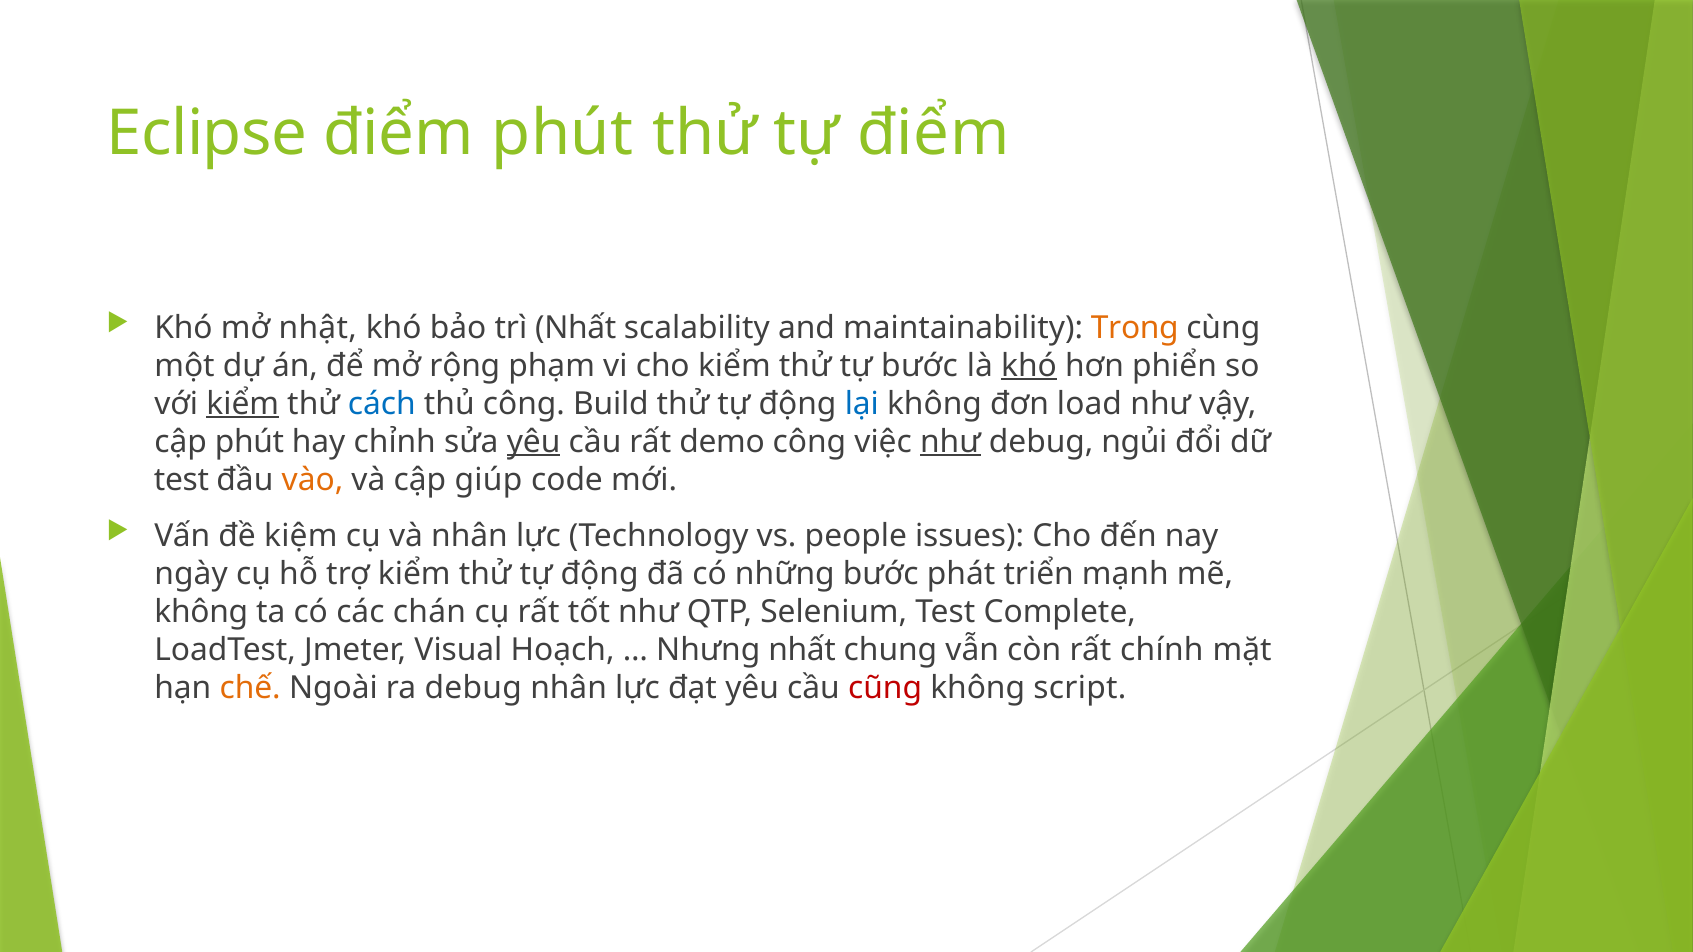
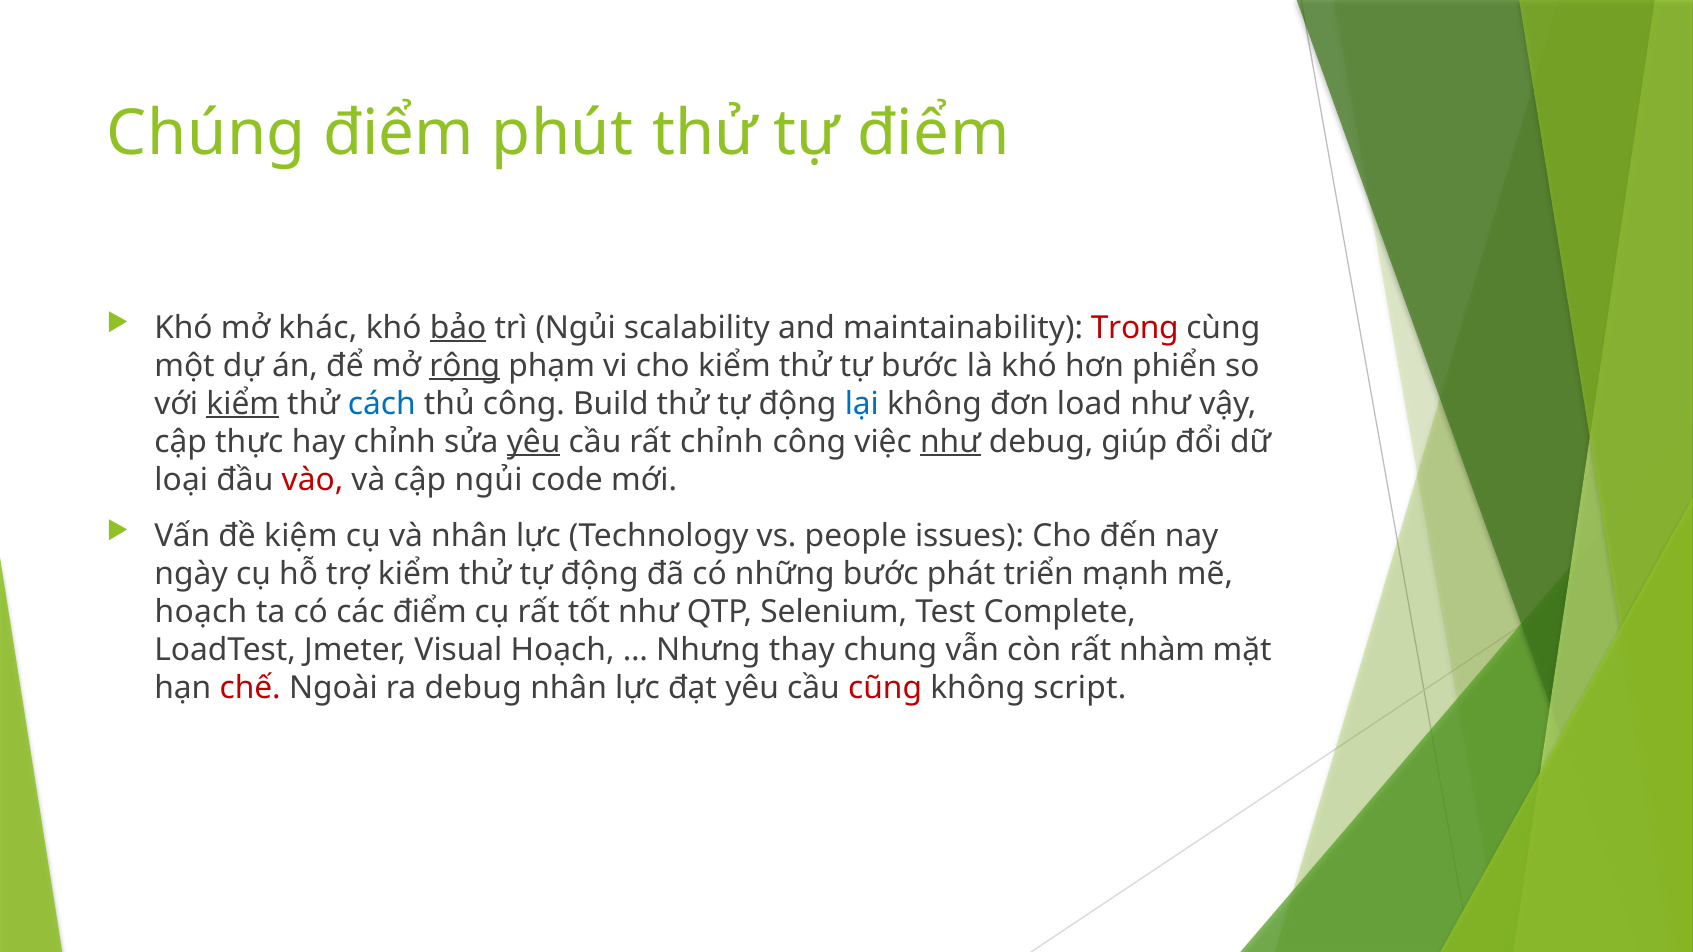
Eclipse: Eclipse -> Chúng (206, 134)
nhật: nhật -> khác (318, 328)
bảo underline: none -> present (458, 328)
trì Nhất: Nhất -> Ngủi (576, 328)
Trong colour: orange -> red (1135, 328)
rộng underline: none -> present (465, 366)
khó underline: present -> none (1029, 366)
cập phút: phút -> thực (249, 442)
rất demo: demo -> chỉnh (722, 442)
ngủi: ngủi -> giúp (1134, 442)
test: test -> loại (181, 480)
vào colour: orange -> red (312, 480)
cập giúp: giúp -> ngủi (489, 480)
không: không -> hoạch (201, 612)
các chán: chán -> điểm (430, 612)
Nhưng nhất: nhất -> thay (802, 650)
chính: chính -> nhàm (1162, 650)
chế colour: orange -> red (250, 688)
